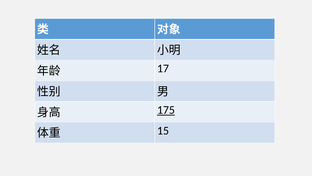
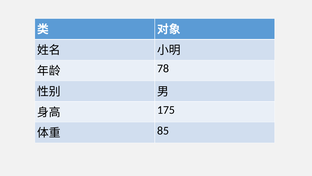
17: 17 -> 78 (163, 68)
175 underline: present -> none (166, 110)
15: 15 -> 85 (163, 130)
